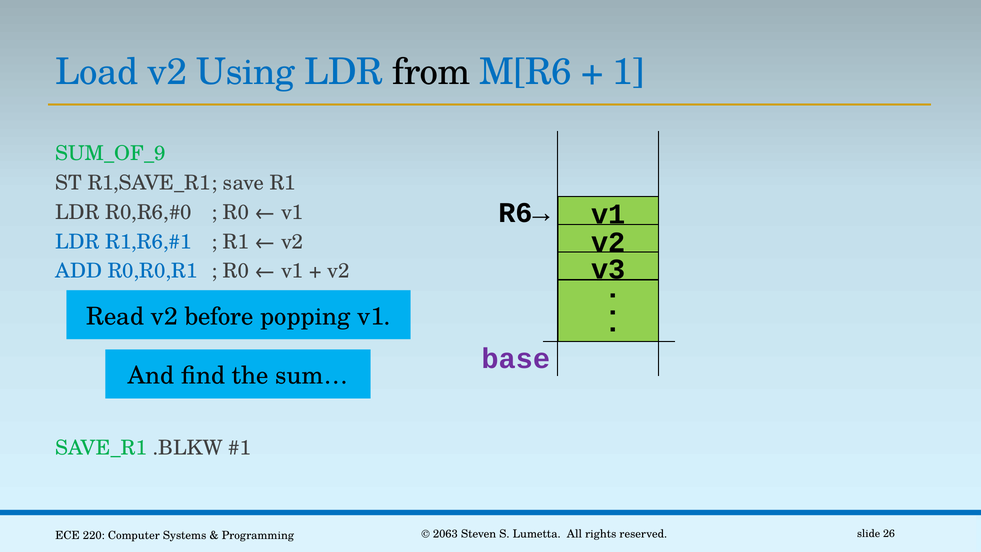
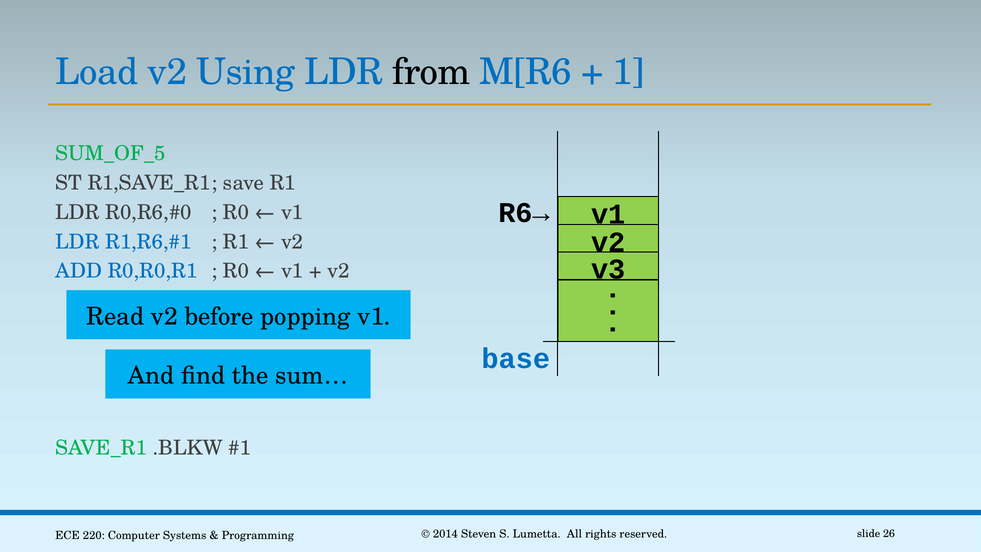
SUM_OF_9: SUM_OF_9 -> SUM_OF_5 (111, 153)
base colour: purple -> blue (516, 359)
2063: 2063 -> 2014 (445, 534)
